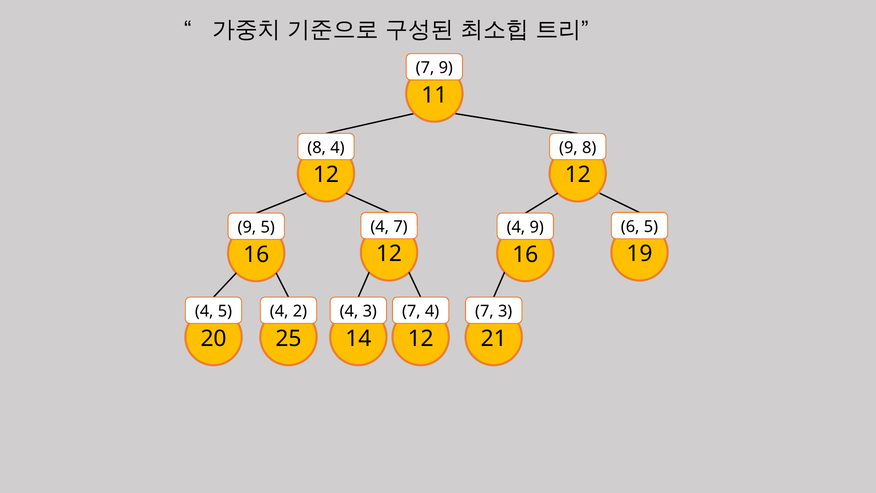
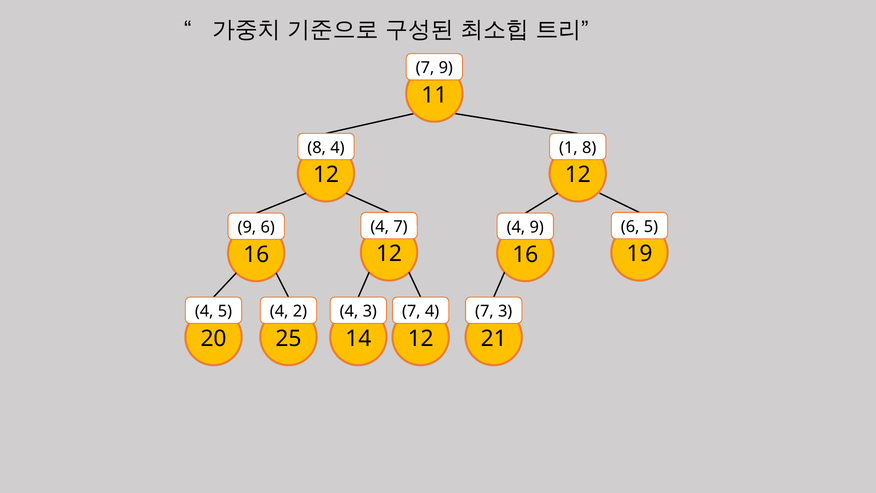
9: 9 -> 1 (568, 148)
9 5: 5 -> 6 (268, 227)
